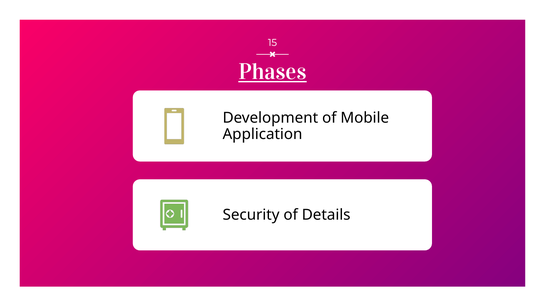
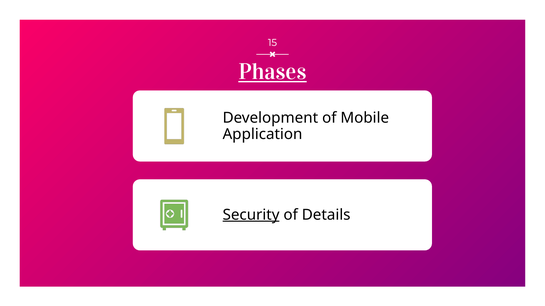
Security underline: none -> present (251, 215)
